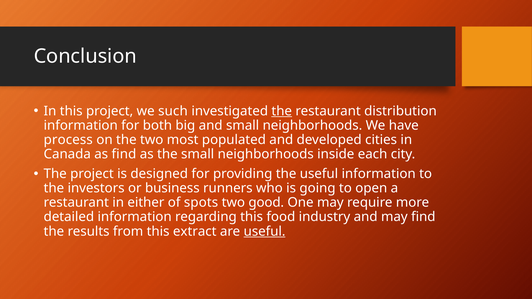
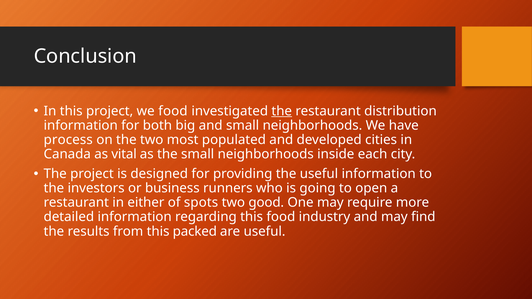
we such: such -> food (173, 111)
as find: find -> vital (124, 154)
extract: extract -> packed (195, 231)
useful underline: present -> none (265, 231)
